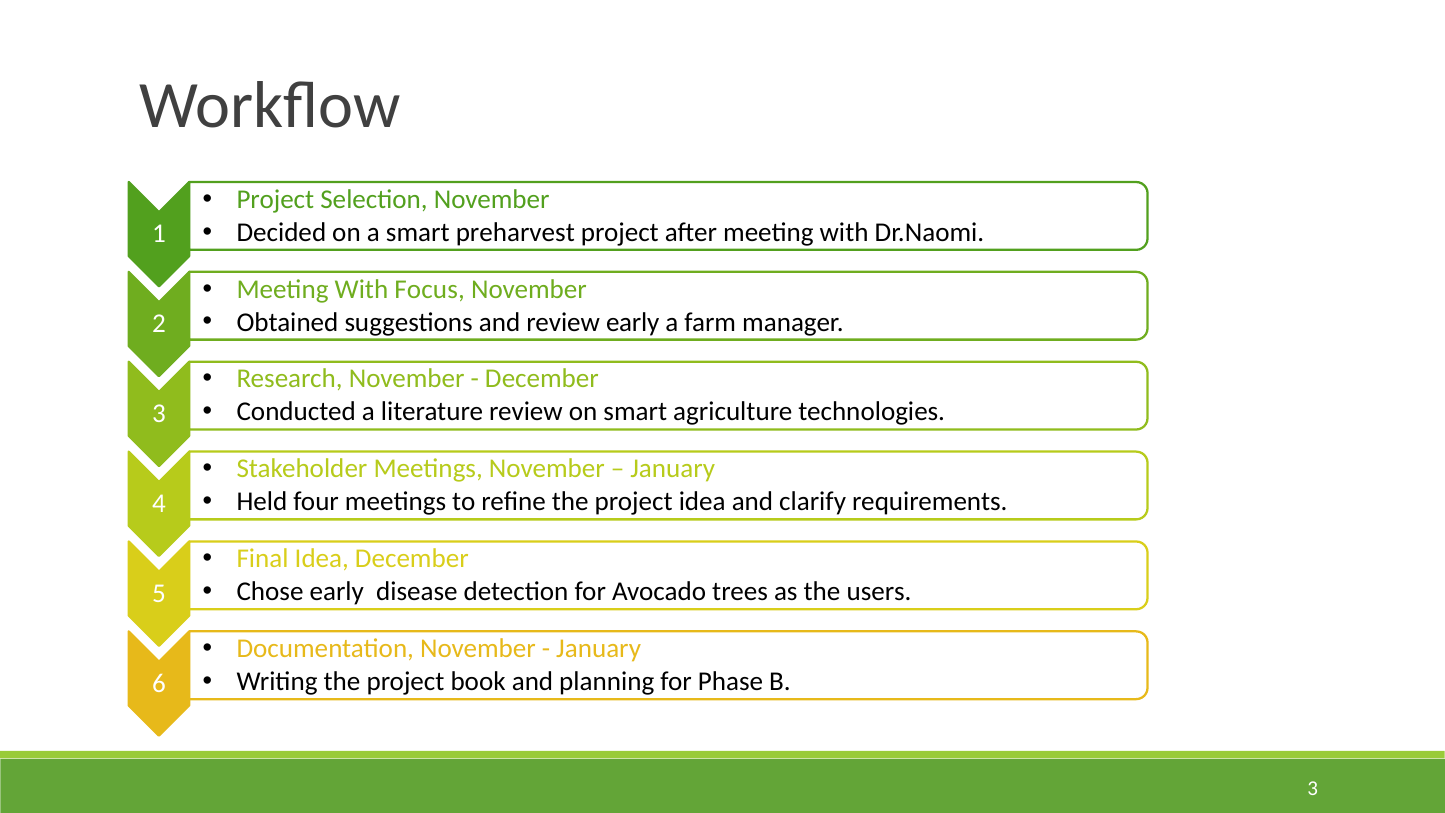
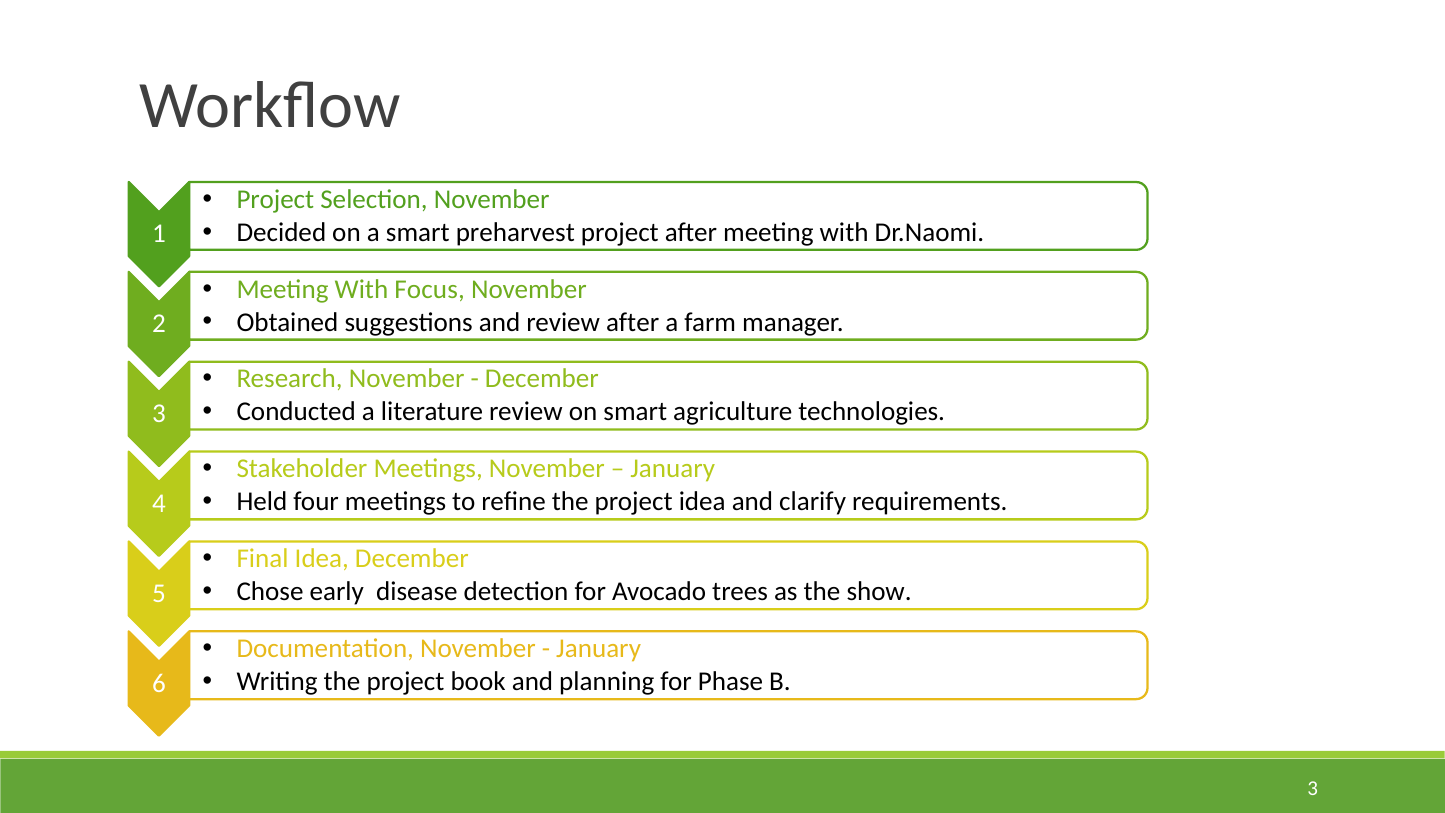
review early: early -> after (633, 322)
users: users -> show (879, 592)
